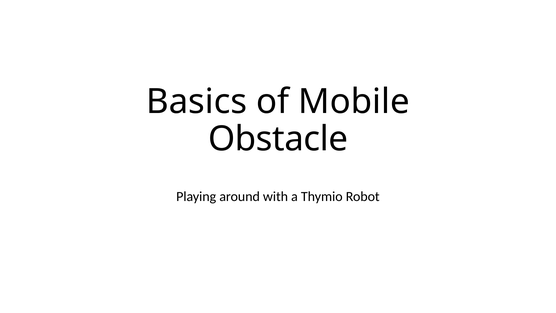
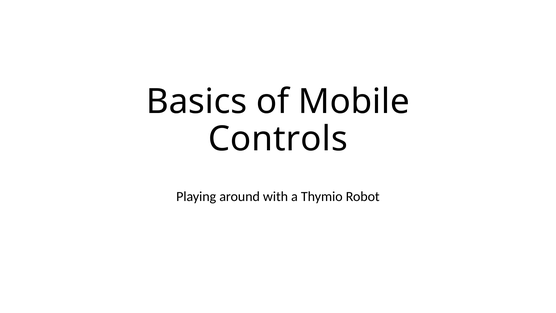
Obstacle: Obstacle -> Controls (278, 139)
